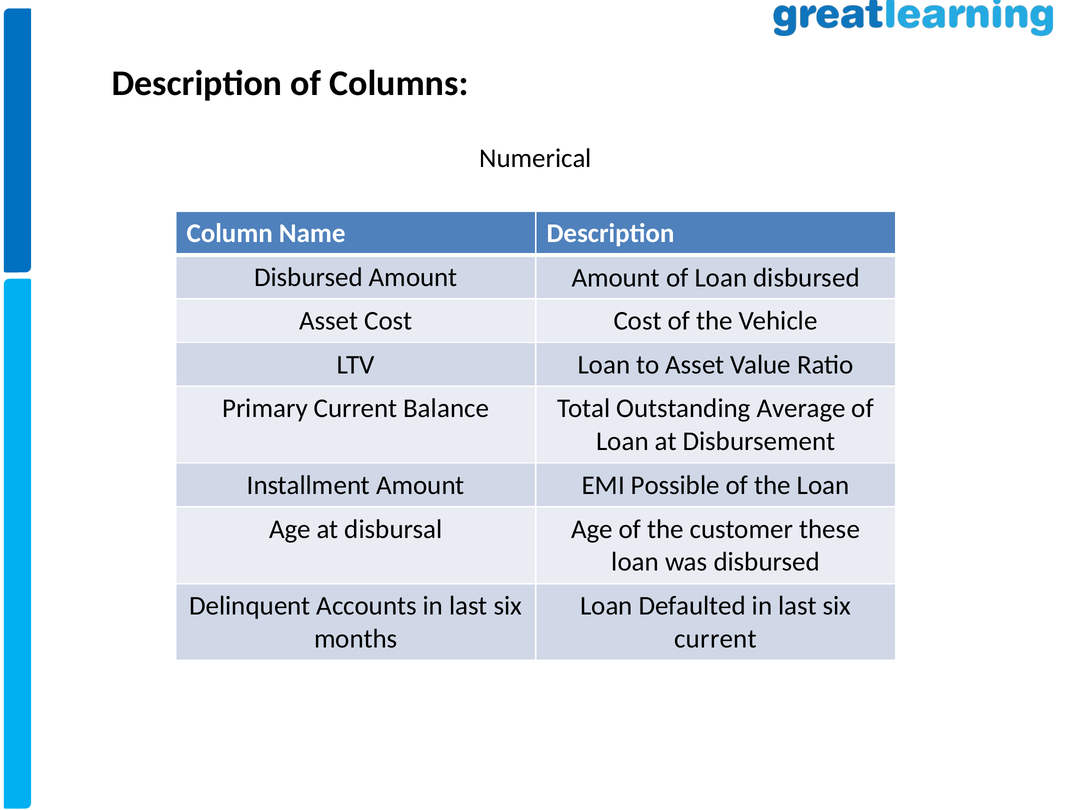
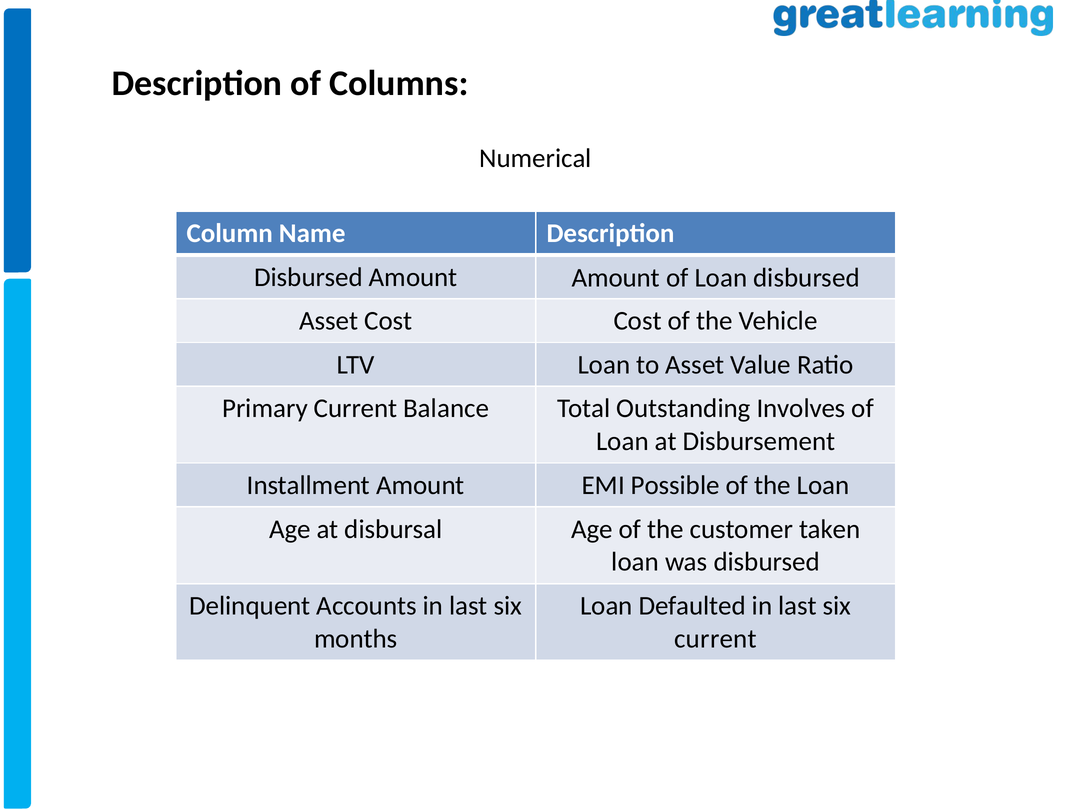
Average: Average -> Involves (801, 409)
these: these -> taken (830, 529)
